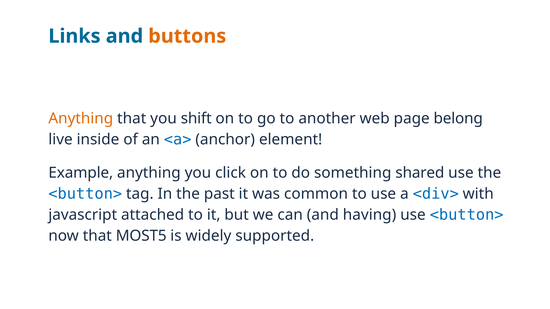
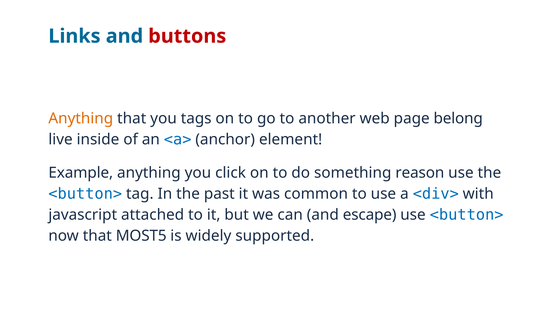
buttons colour: orange -> red (187, 36)
shift: shift -> tags (196, 118)
shared: shared -> reason (420, 173)
having: having -> escape (370, 215)
